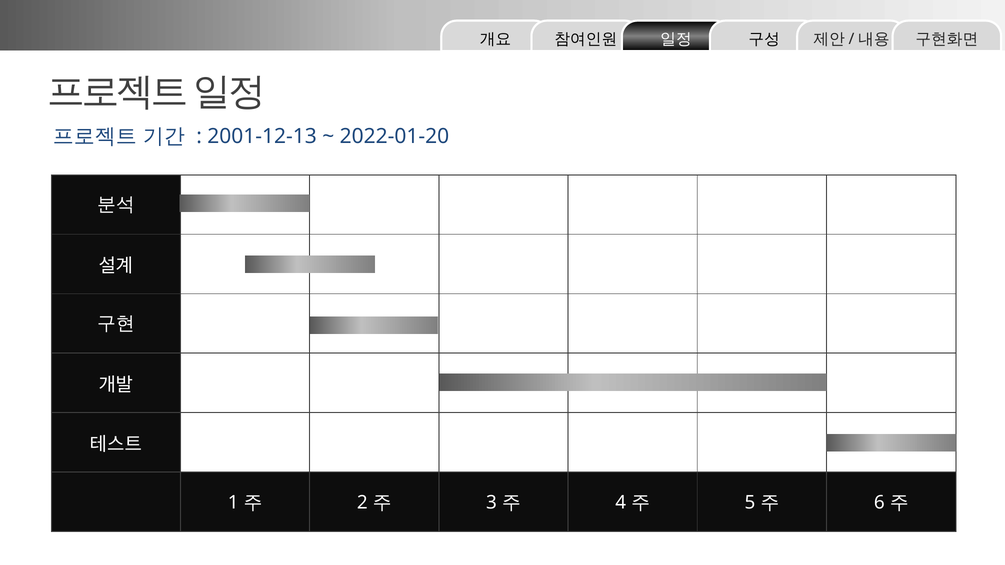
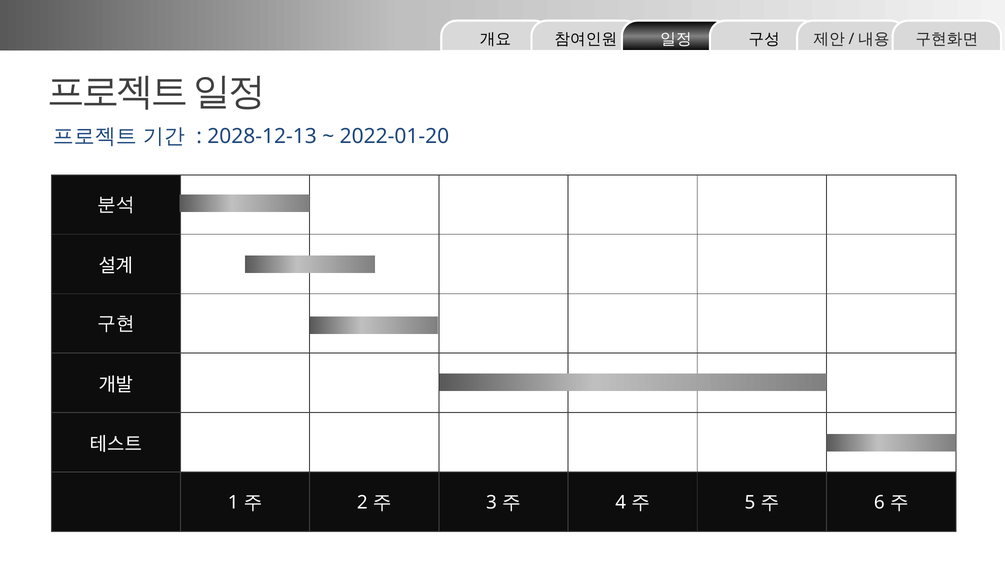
2001-12-13: 2001-12-13 -> 2028-12-13 (262, 137)
